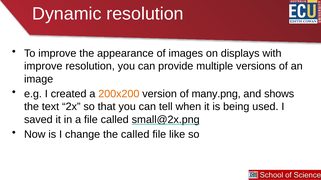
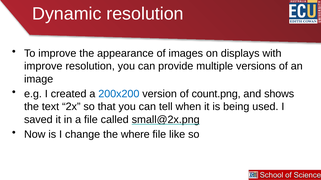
200x200 colour: orange -> blue (119, 94)
many.png: many.png -> count.png (216, 94)
the called: called -> where (135, 135)
